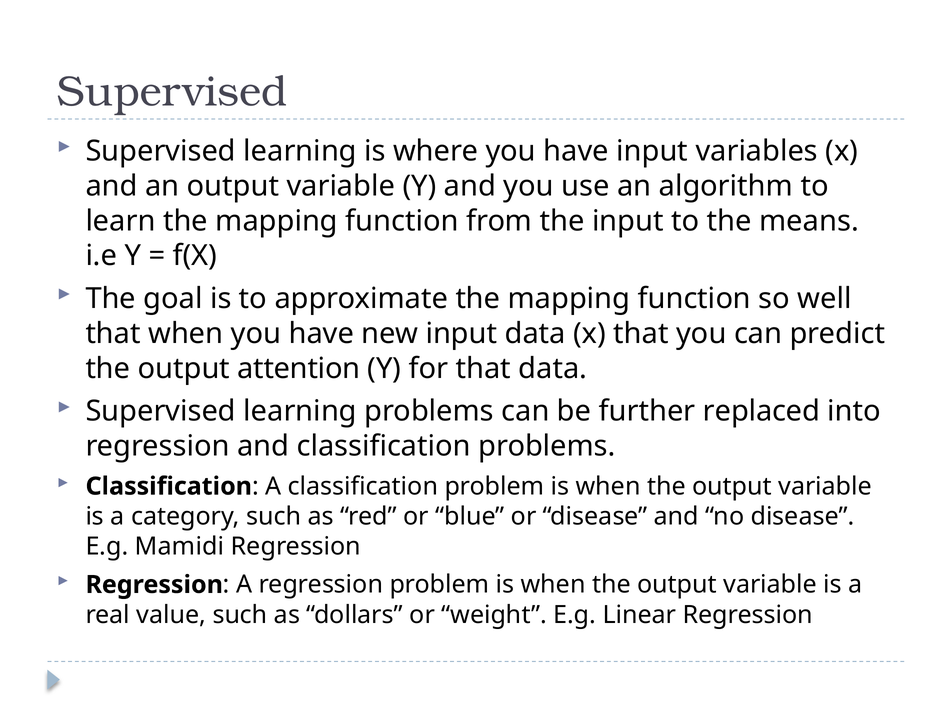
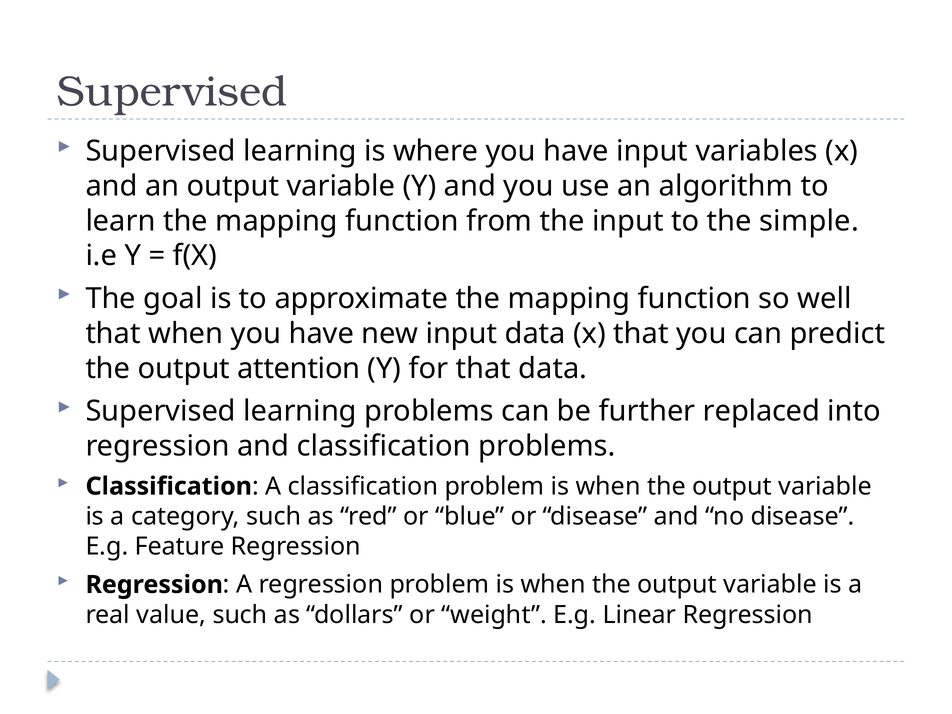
means: means -> simple (809, 221)
Mamidi: Mamidi -> Feature (180, 547)
